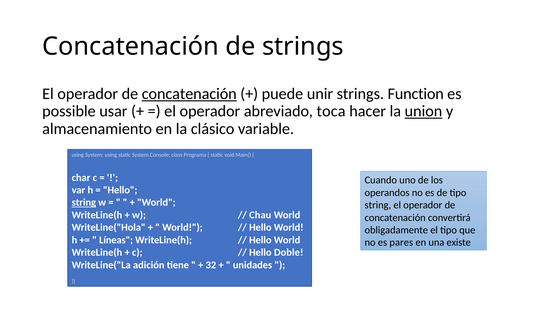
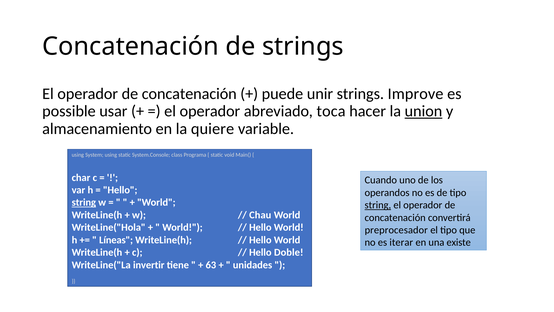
concatenación underline: present -> none (189, 94)
Function: Function -> Improve (416, 94)
clásico: clásico -> quiere (213, 129)
string underline: none -> present (378, 205)
obligadamente: obligadamente -> preprocesador (396, 230)
pares: pares -> iterar (401, 242)
adición: adición -> invertir (149, 265)
32: 32 -> 63 (211, 265)
